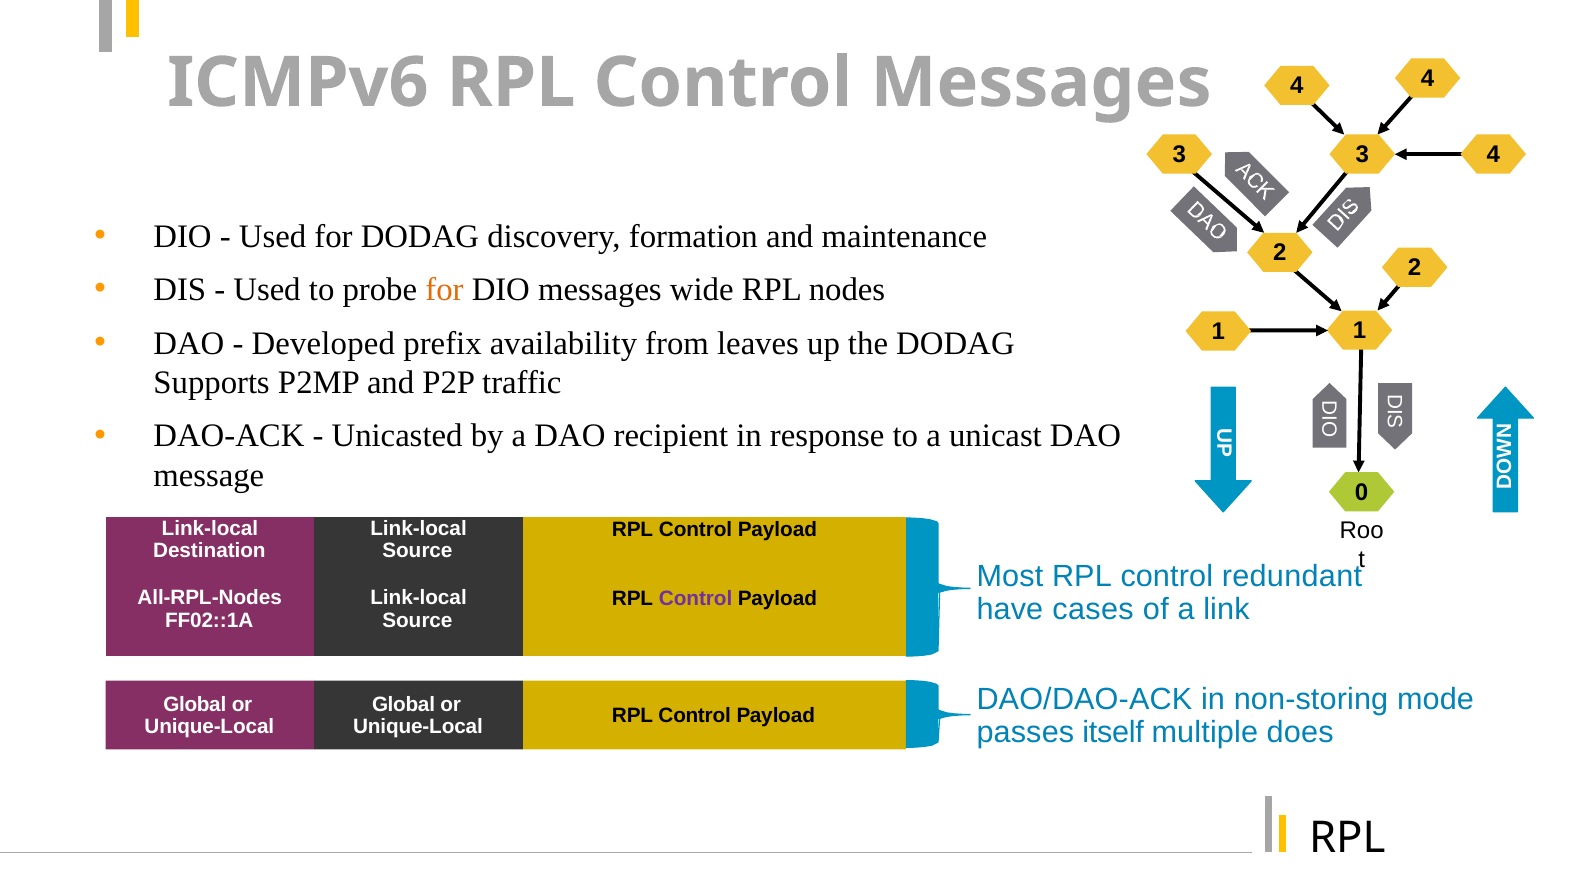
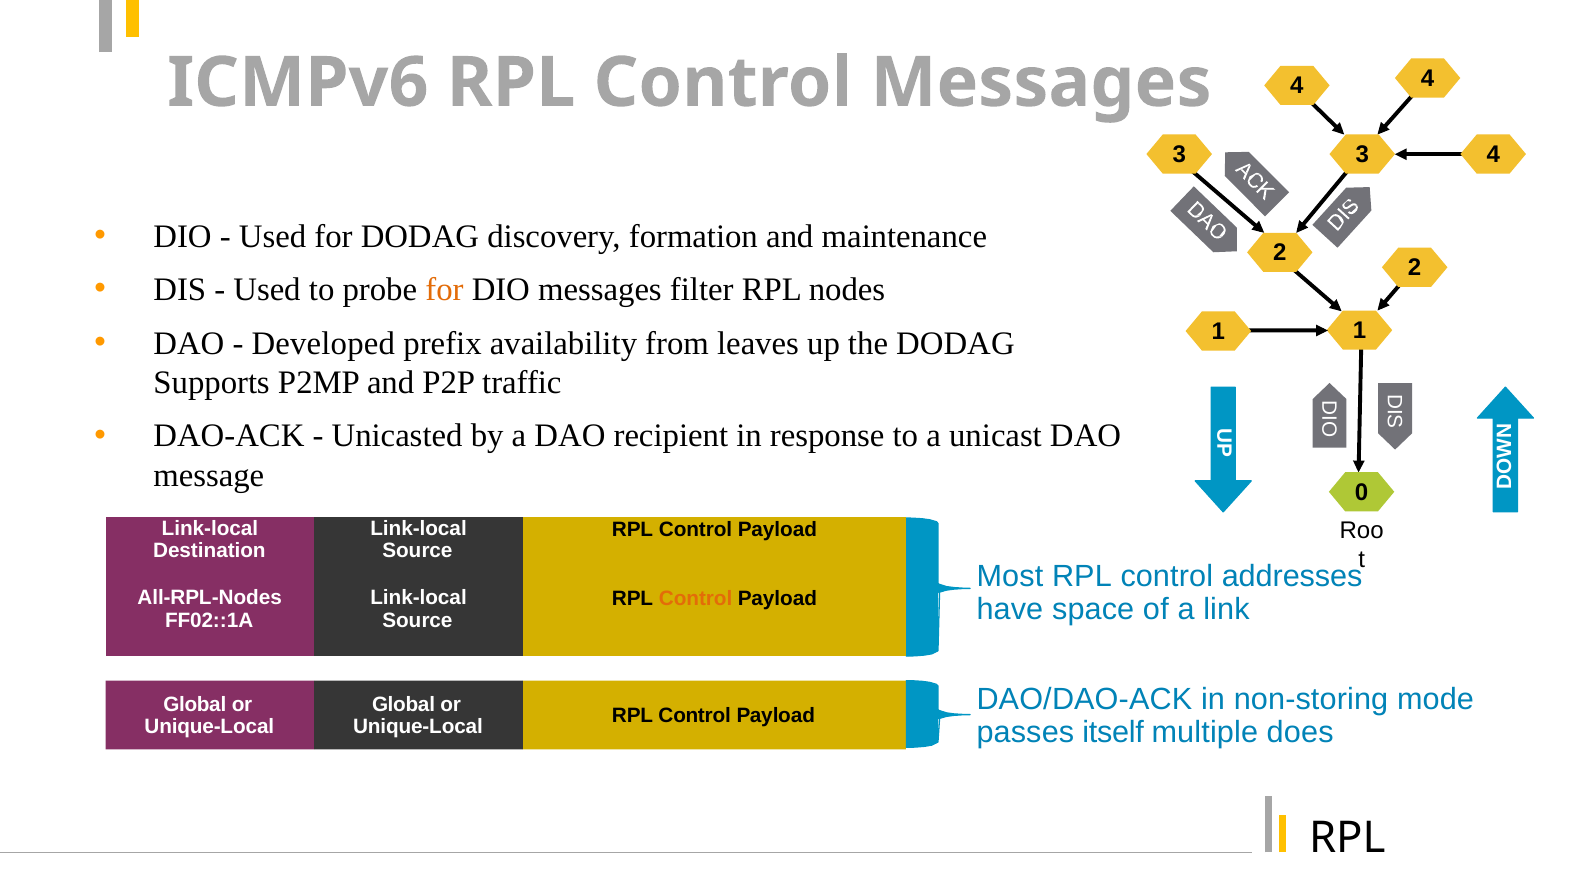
wide: wide -> filter (702, 290)
redundant: redundant -> addresses (1292, 576)
Control colour: purple -> orange (696, 598)
cases: cases -> space (1093, 609)
